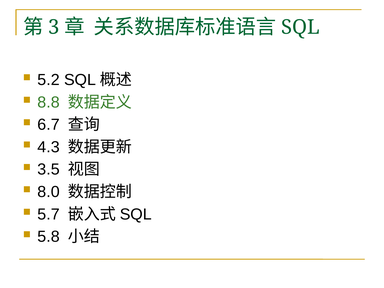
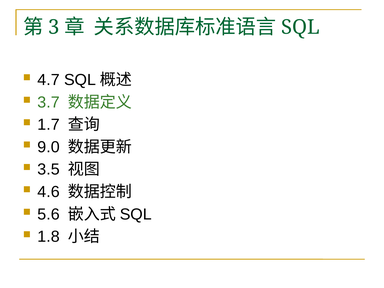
5.2: 5.2 -> 4.7 (49, 80)
8.8: 8.8 -> 3.7 (49, 102)
6.7: 6.7 -> 1.7 (49, 125)
4.3: 4.3 -> 9.0 (49, 147)
8.0: 8.0 -> 4.6 (49, 192)
5.7: 5.7 -> 5.6 (49, 214)
5.8: 5.8 -> 1.8 (49, 237)
